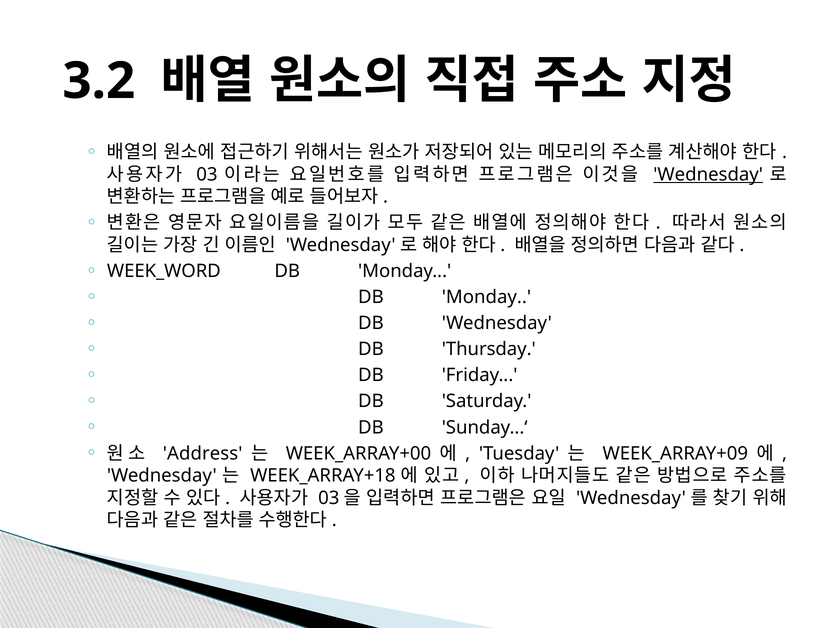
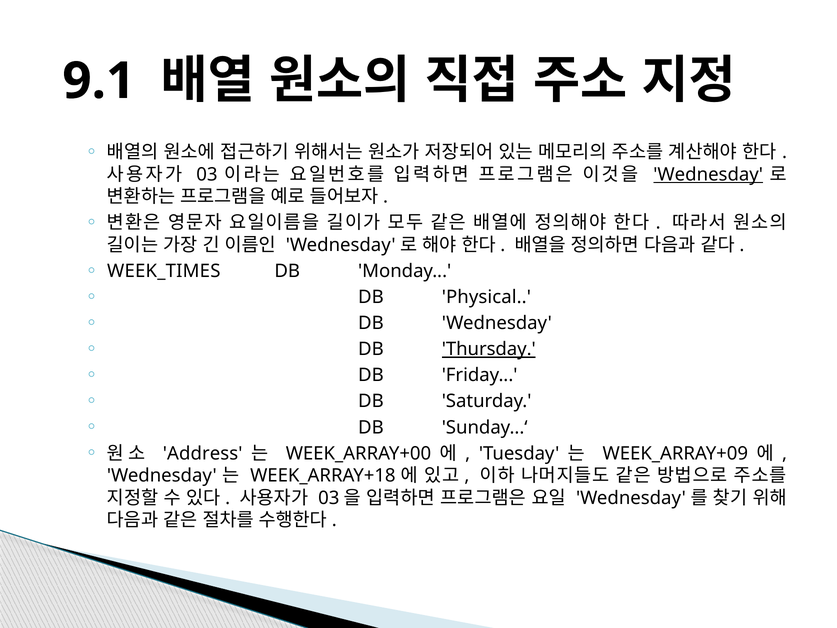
3.2: 3.2 -> 9.1 (99, 81)
WEEK_WORD: WEEK_WORD -> WEEK_TIMES (164, 271)
Monday: Monday -> Physical (486, 297)
Thursday underline: none -> present (489, 349)
